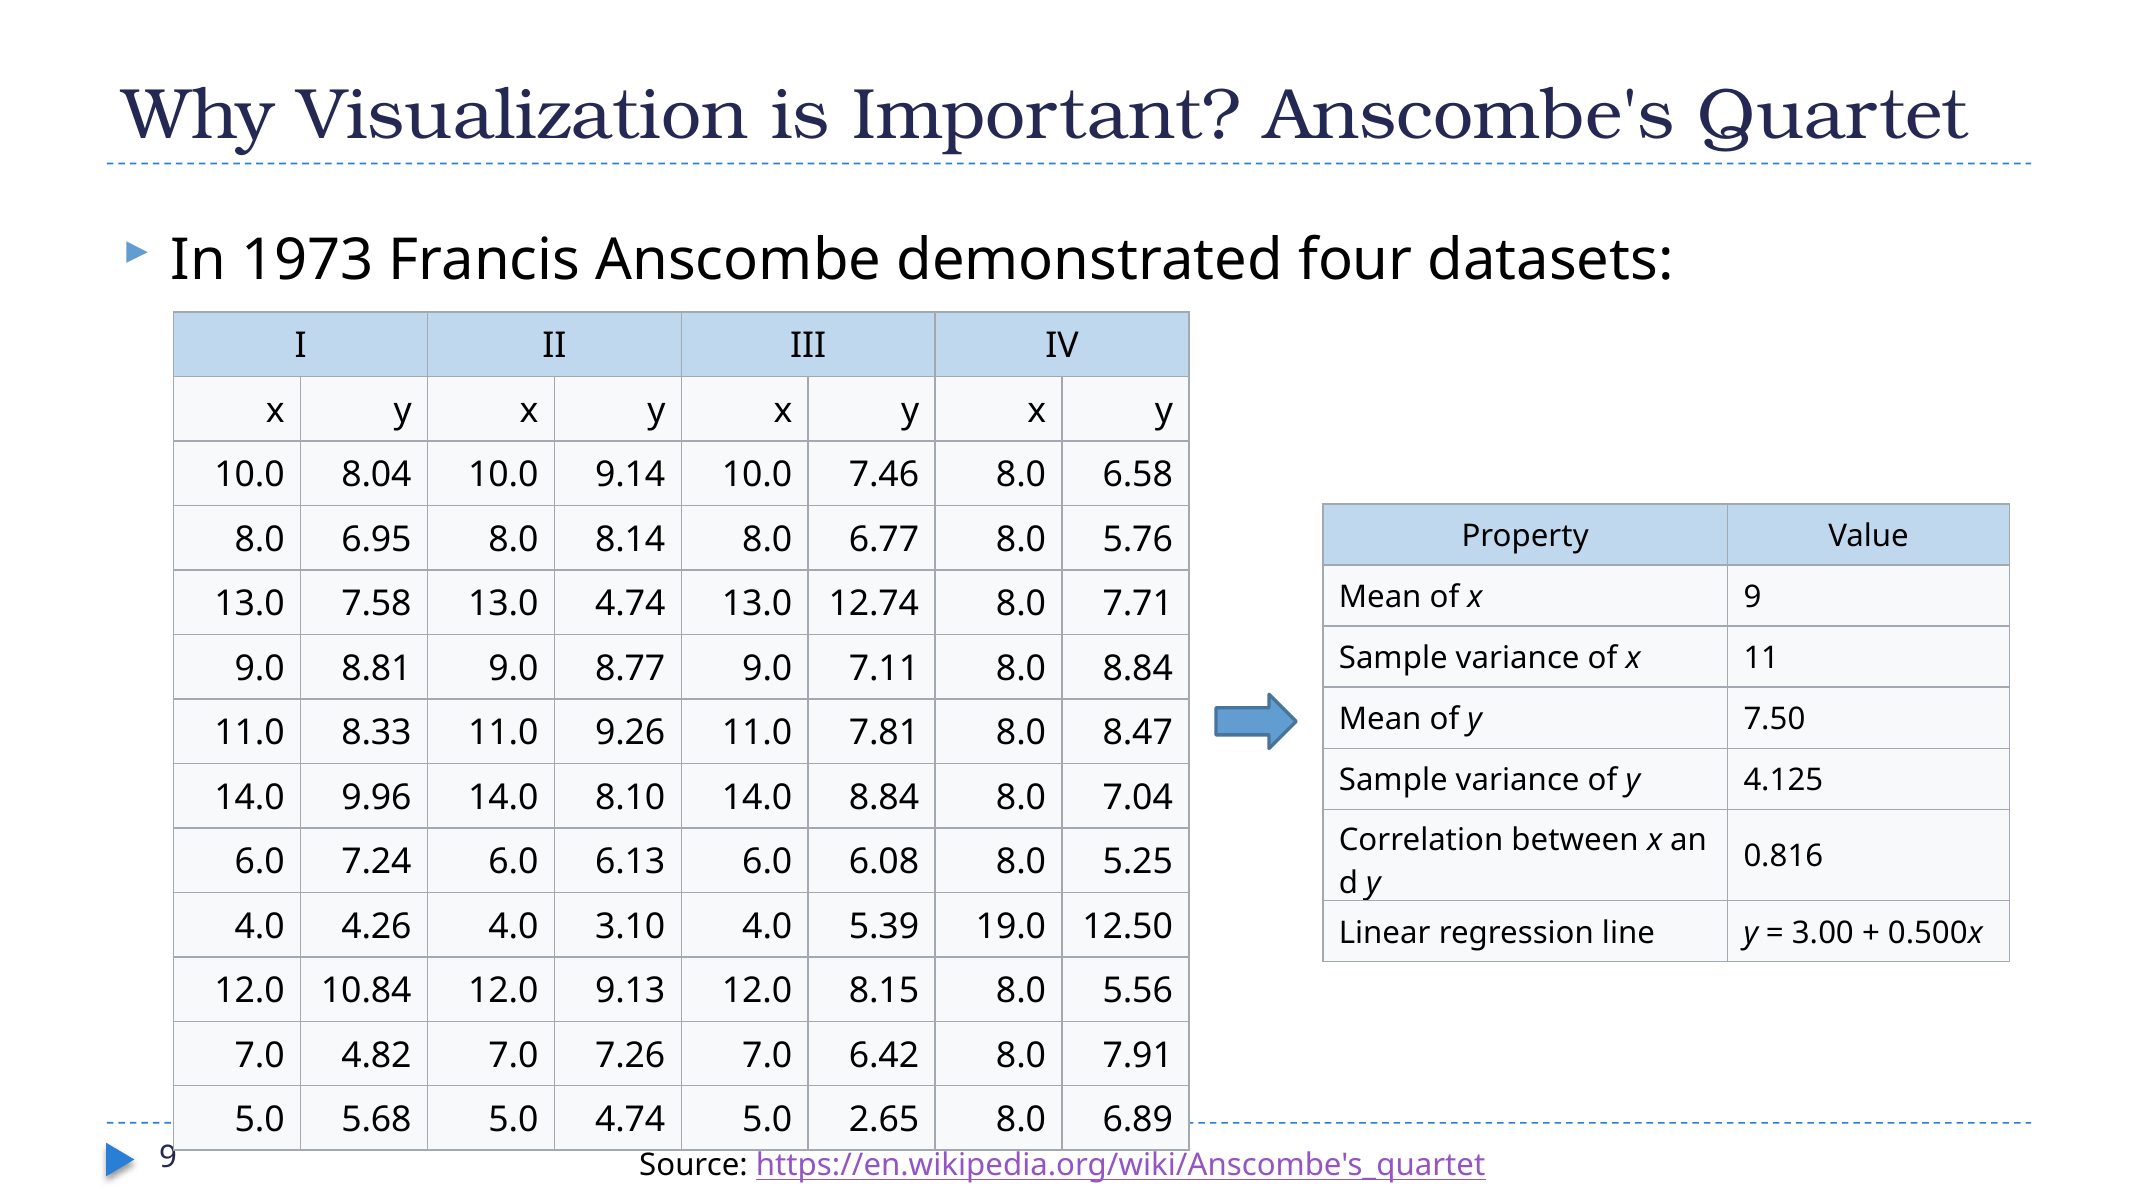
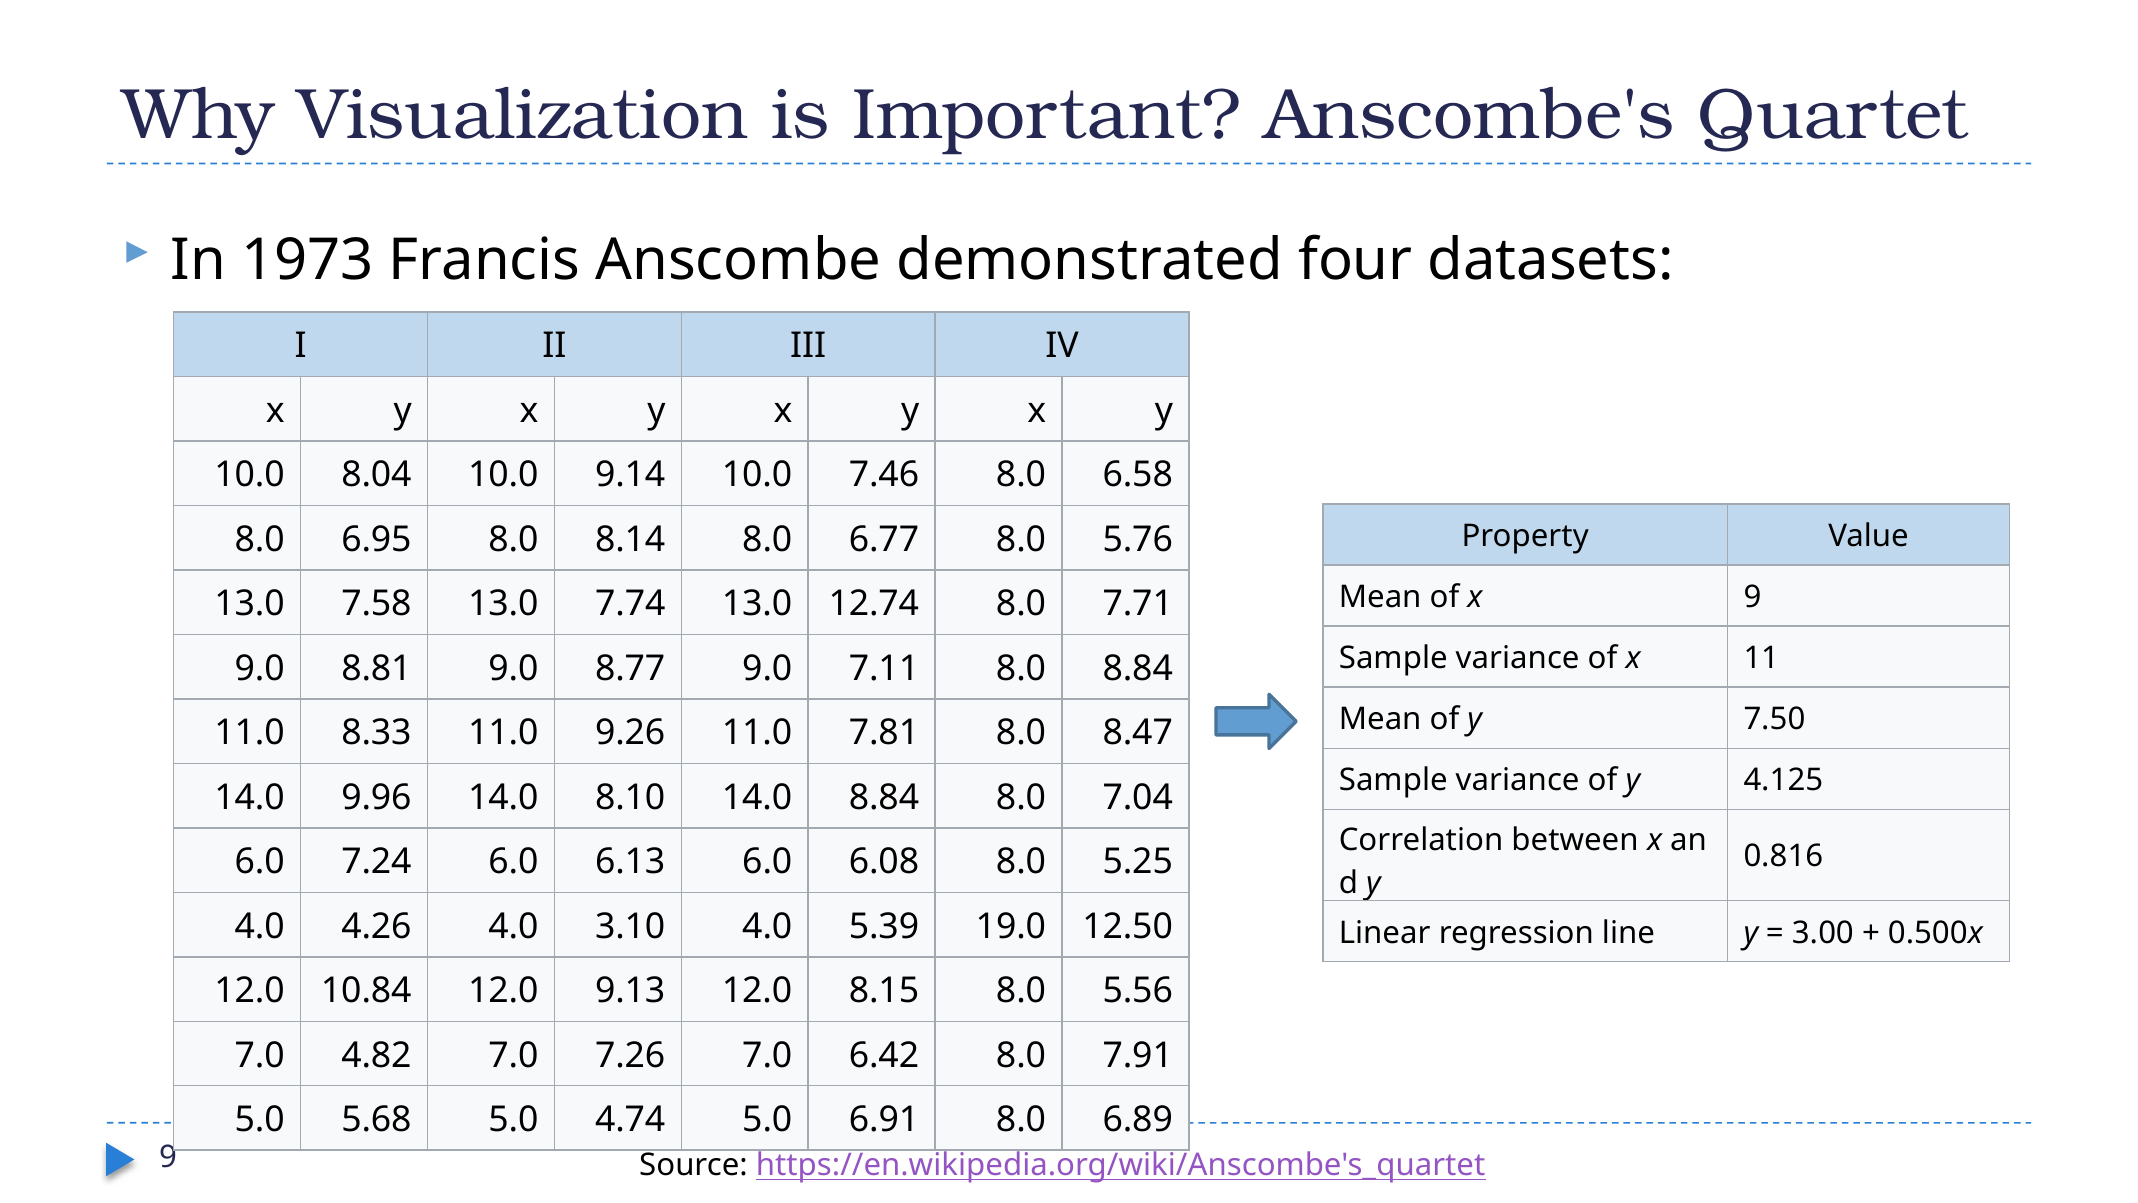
13.0 4.74: 4.74 -> 7.74 (630, 604)
2.65: 2.65 -> 6.91 (884, 1120)
